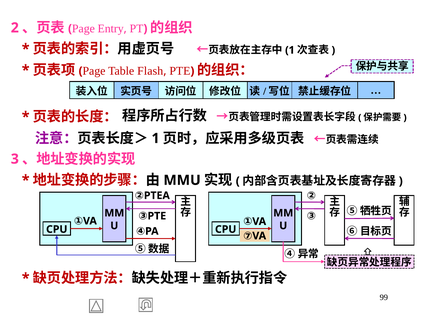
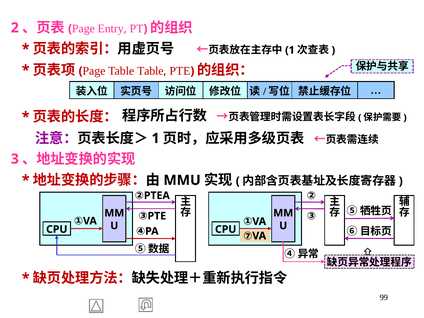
Table Flash: Flash -> Table (150, 71)
